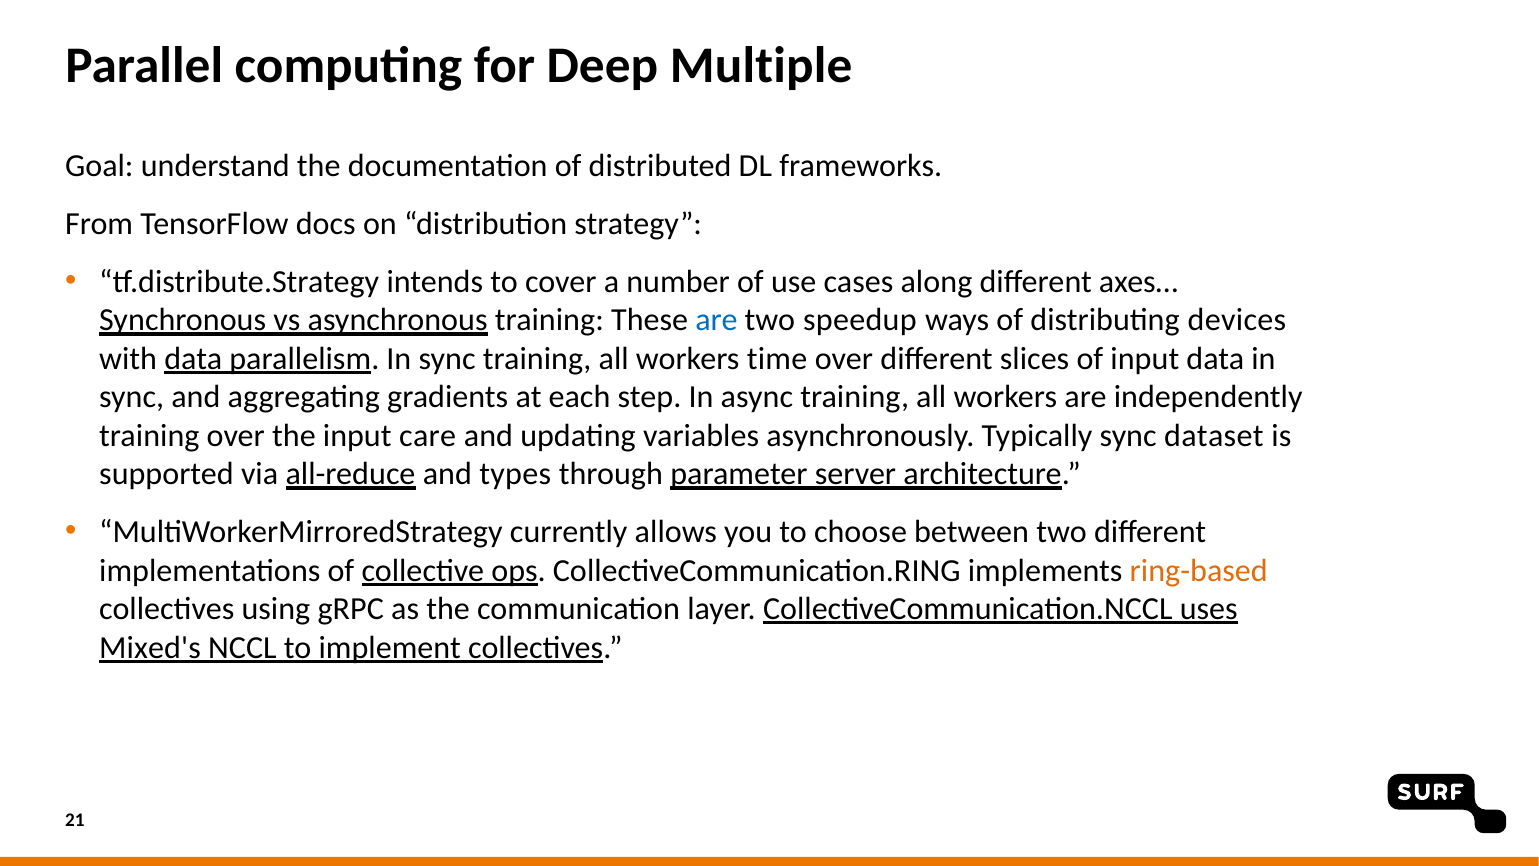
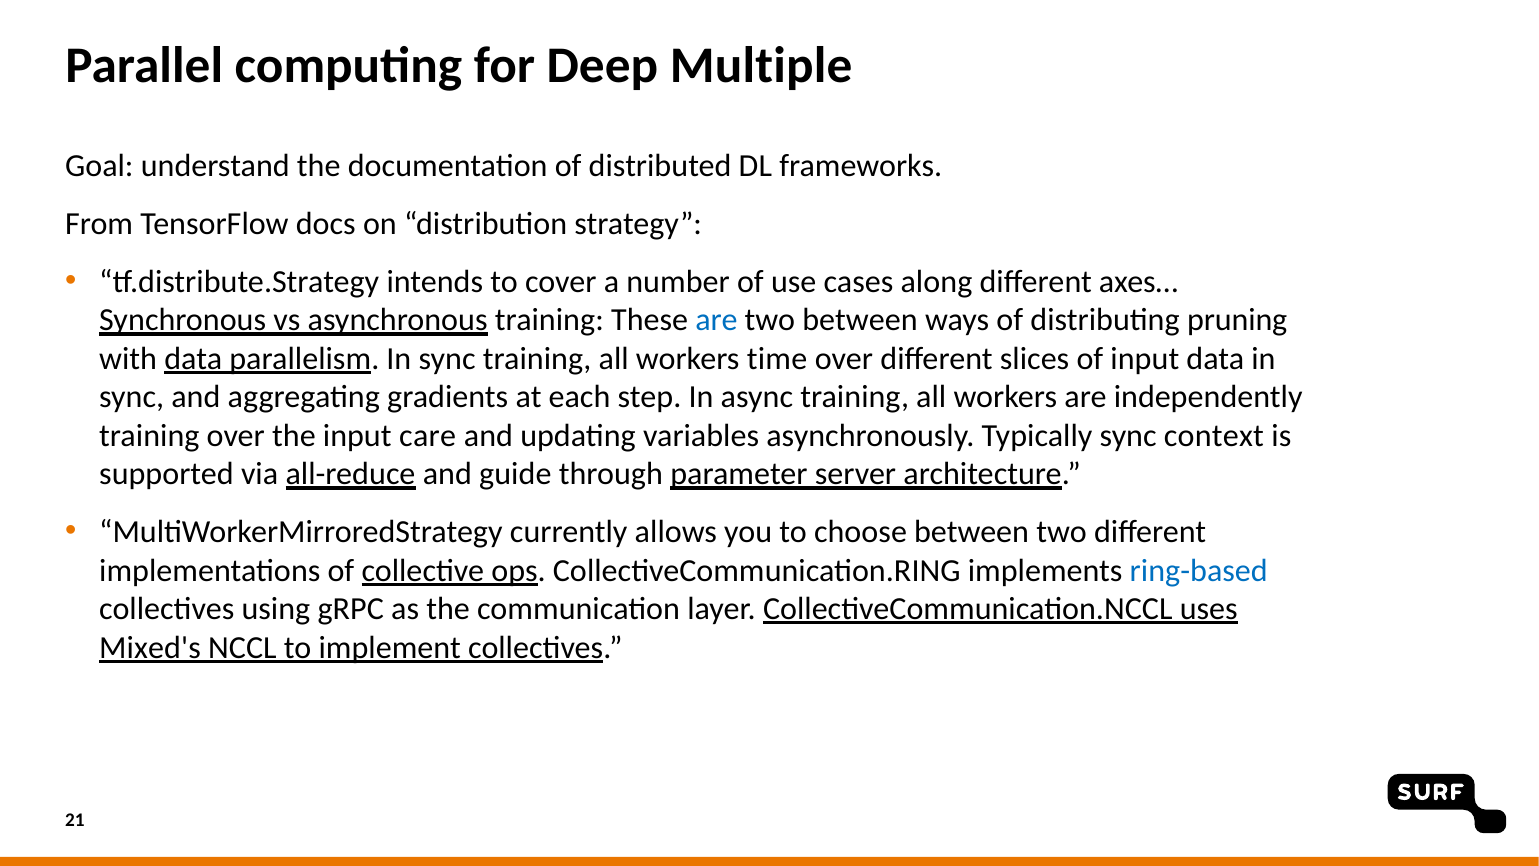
two speedup: speedup -> between (860, 320)
devices: devices -> pruning (1237, 320)
dataset: dataset -> context (1214, 436)
types: types -> guide (515, 474)
ring-based colour: orange -> blue (1199, 570)
